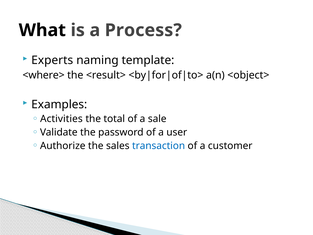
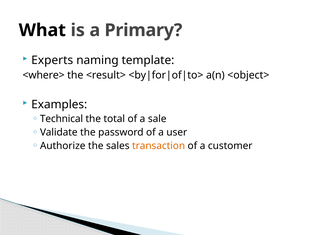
Process: Process -> Primary (143, 30)
Activities: Activities -> Technical (62, 119)
transaction colour: blue -> orange (159, 146)
